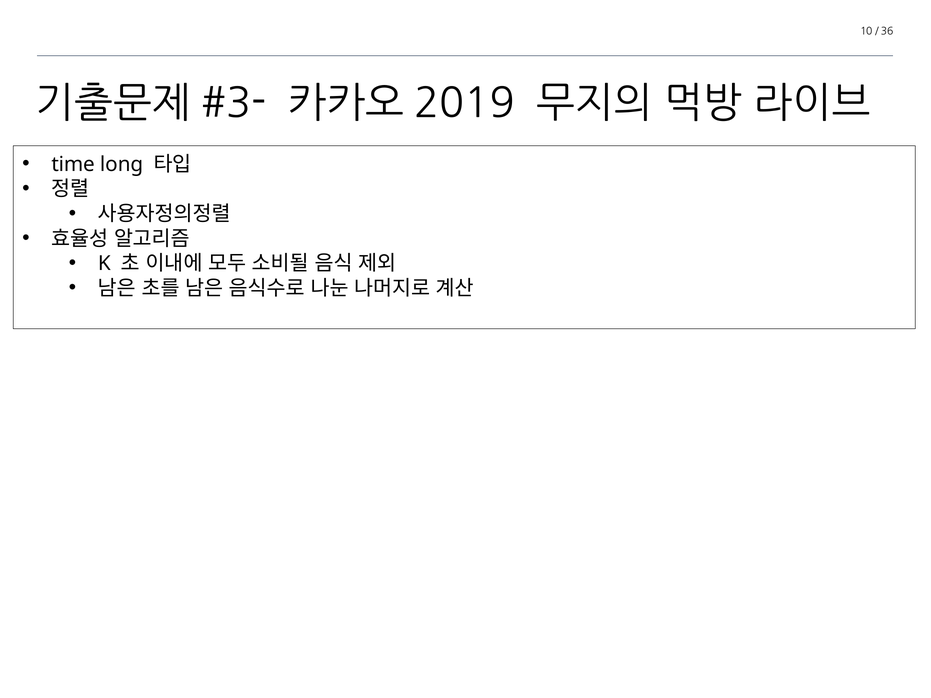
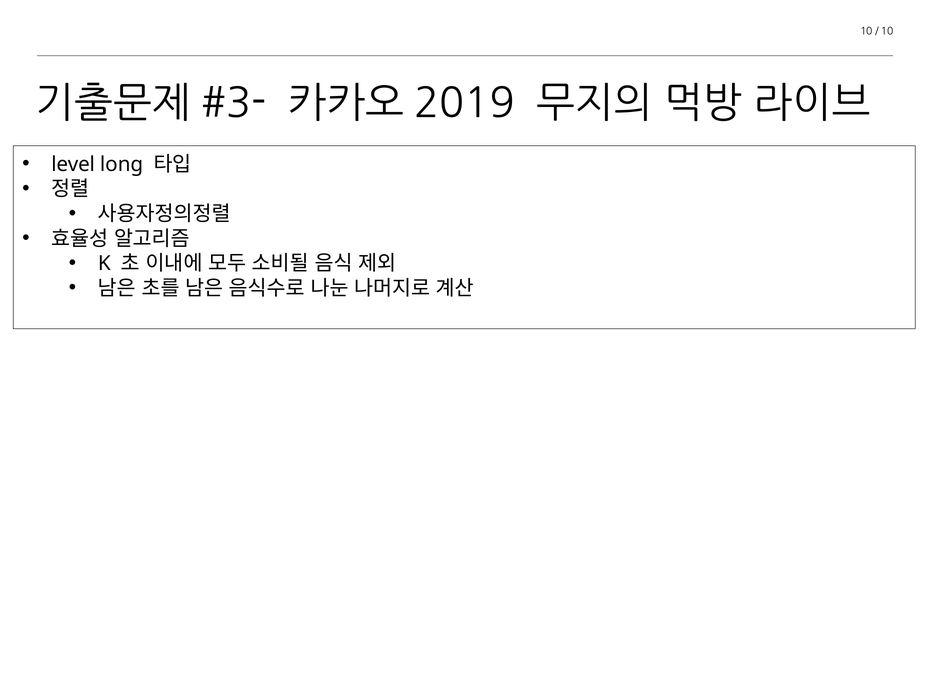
36: 36 -> 10 (887, 31)
time: time -> level (73, 164)
